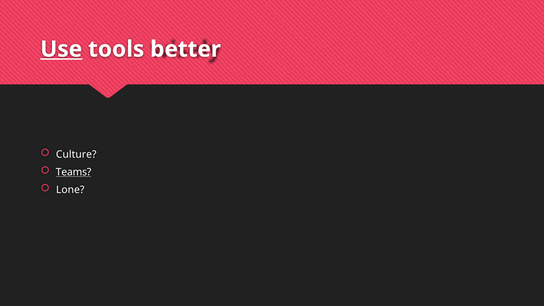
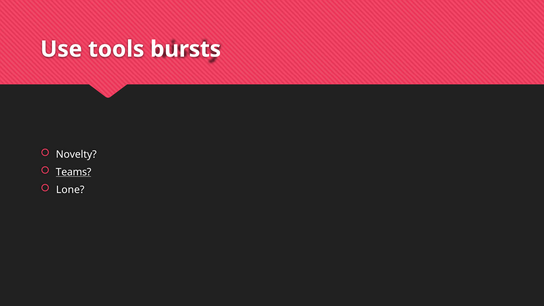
Use underline: present -> none (61, 49)
better: better -> bursts (186, 49)
Culture: Culture -> Novelty (76, 154)
